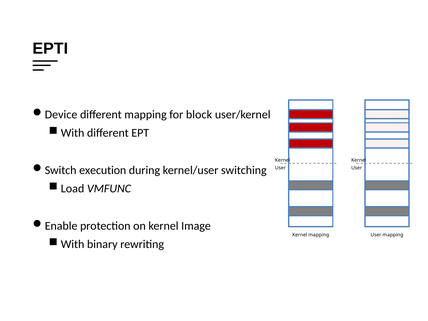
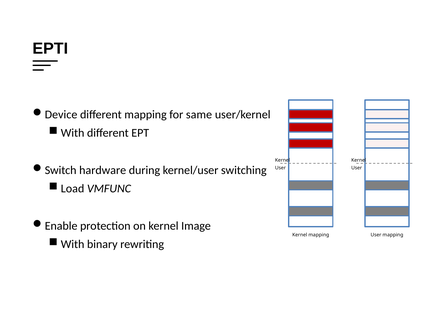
block: block -> same (199, 114)
execution: execution -> hardware (103, 170)
